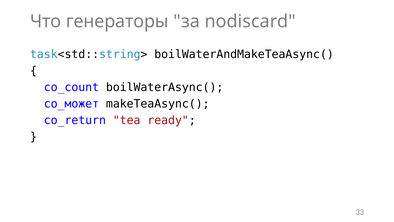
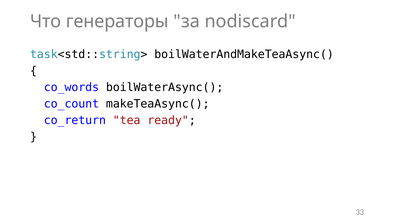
co_count: co_count -> co_words (71, 87)
co_может: co_может -> co_count (71, 104)
